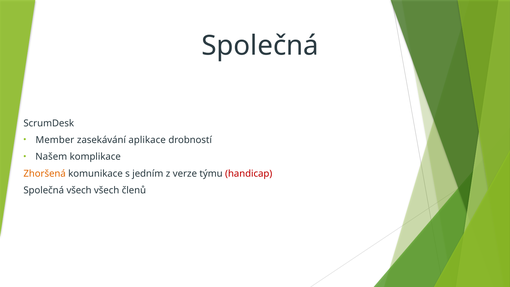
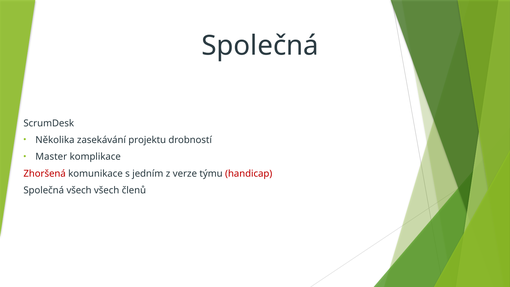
Member: Member -> Několika (55, 140)
aplikace: aplikace -> projektu (147, 140)
Našem: Našem -> Master (51, 157)
Zhoršená colour: orange -> red (45, 174)
